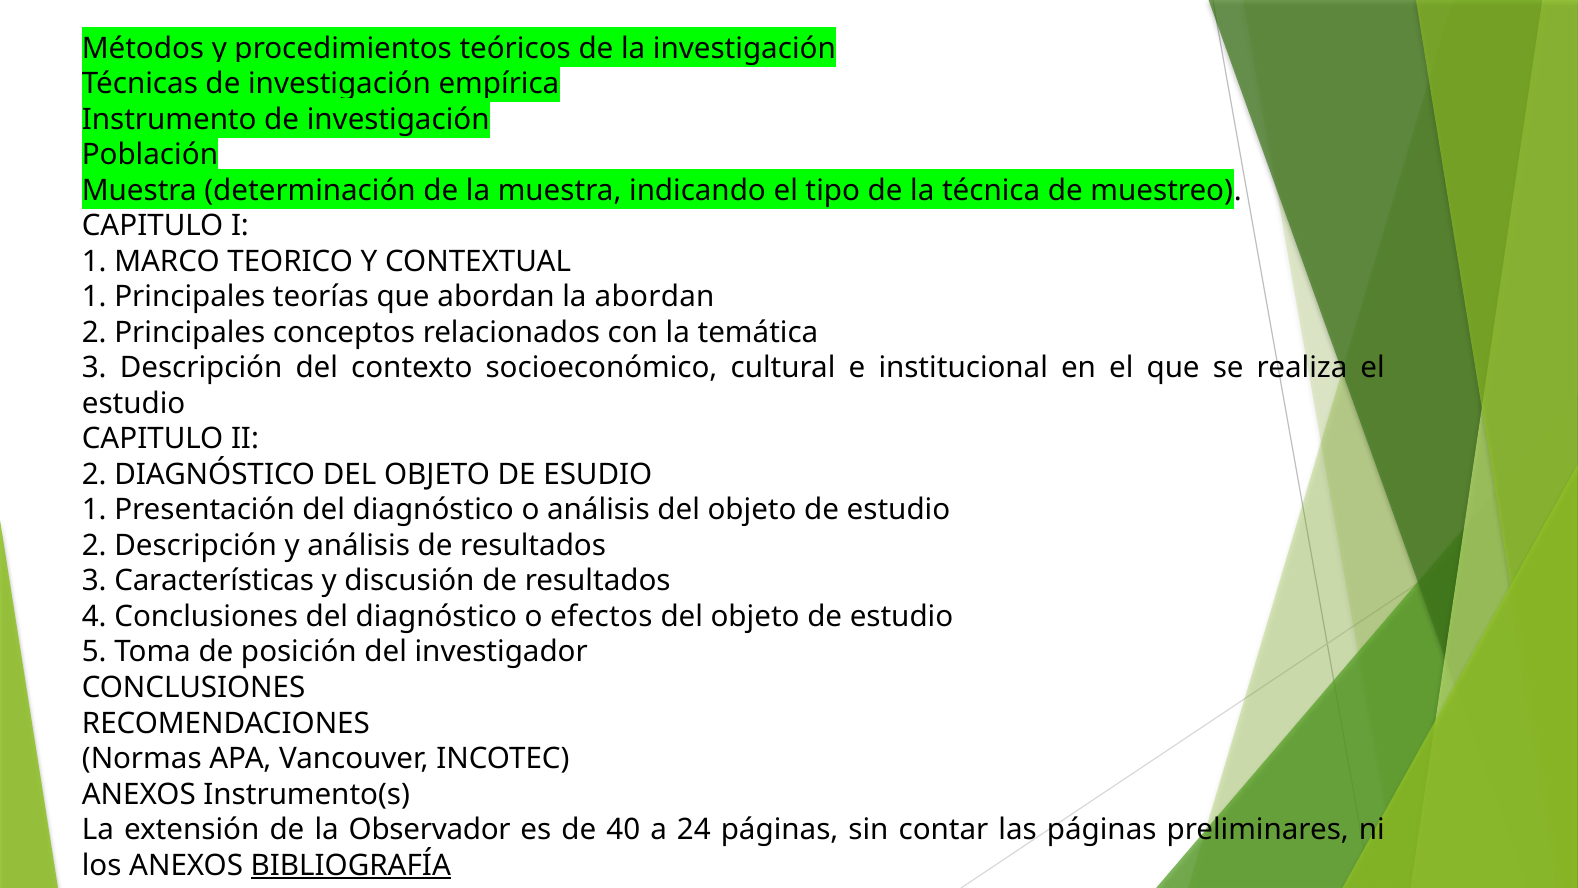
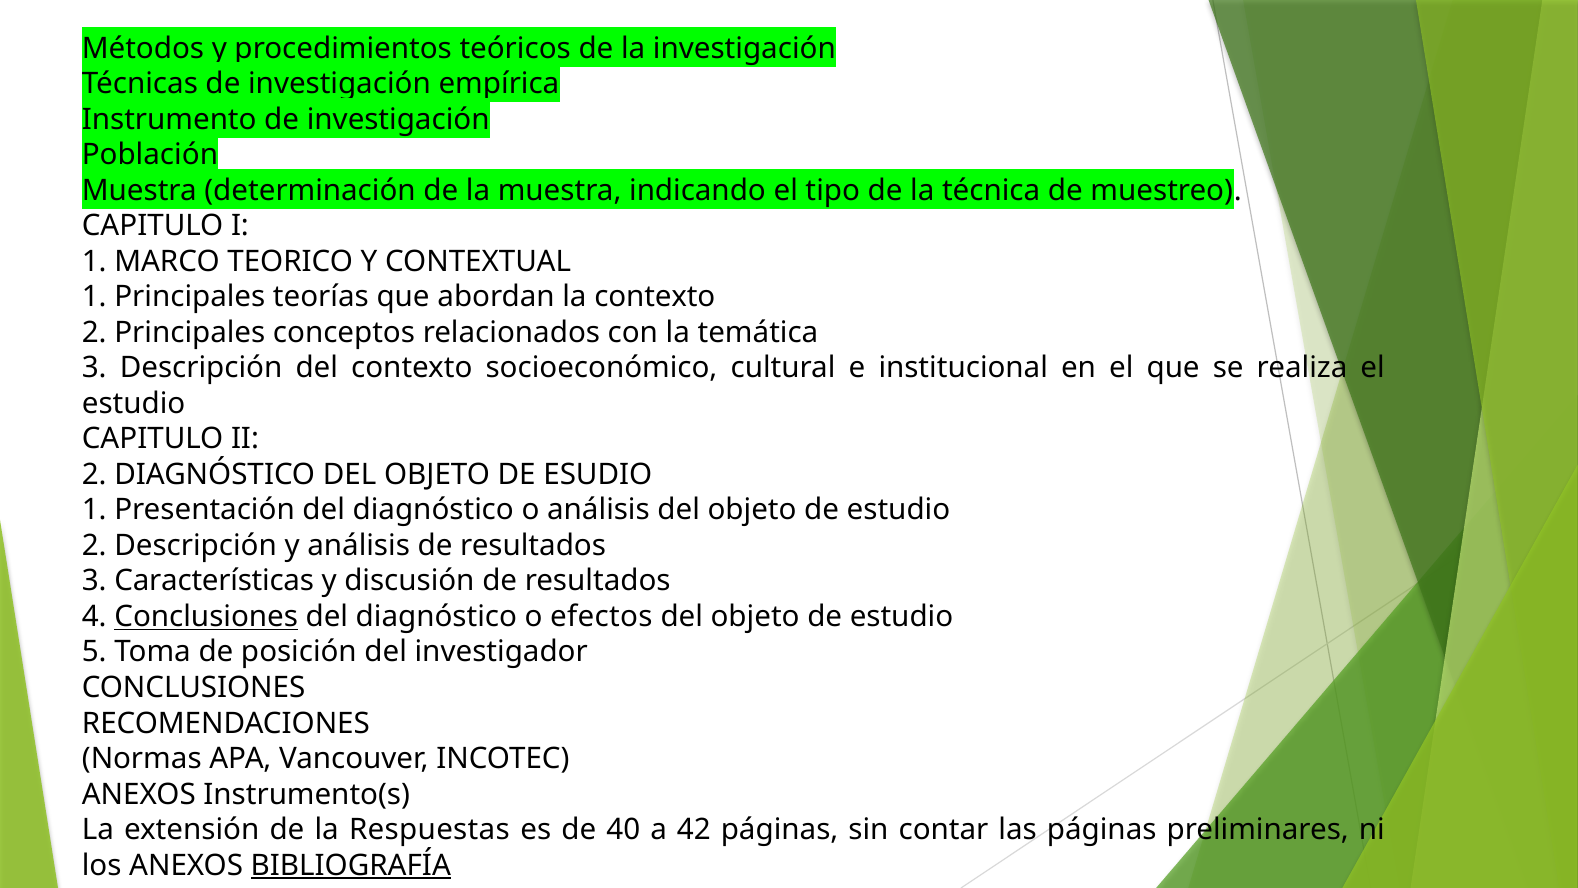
la abordan: abordan -> contexto (655, 297)
Conclusiones underline: none -> present (206, 616)
Observador: Observador -> Respuestas (429, 829)
24: 24 -> 42 (694, 829)
